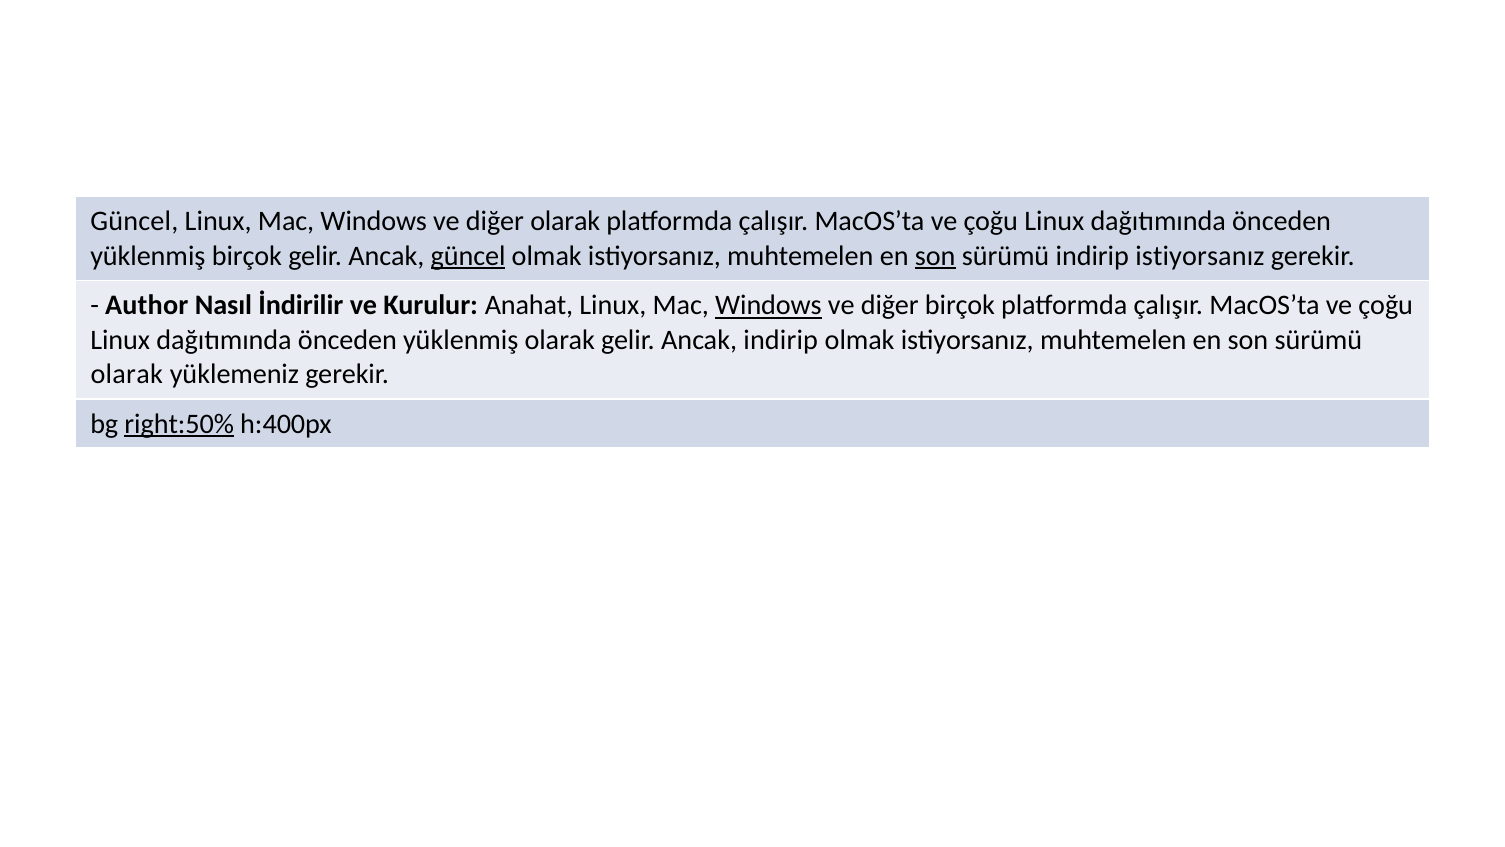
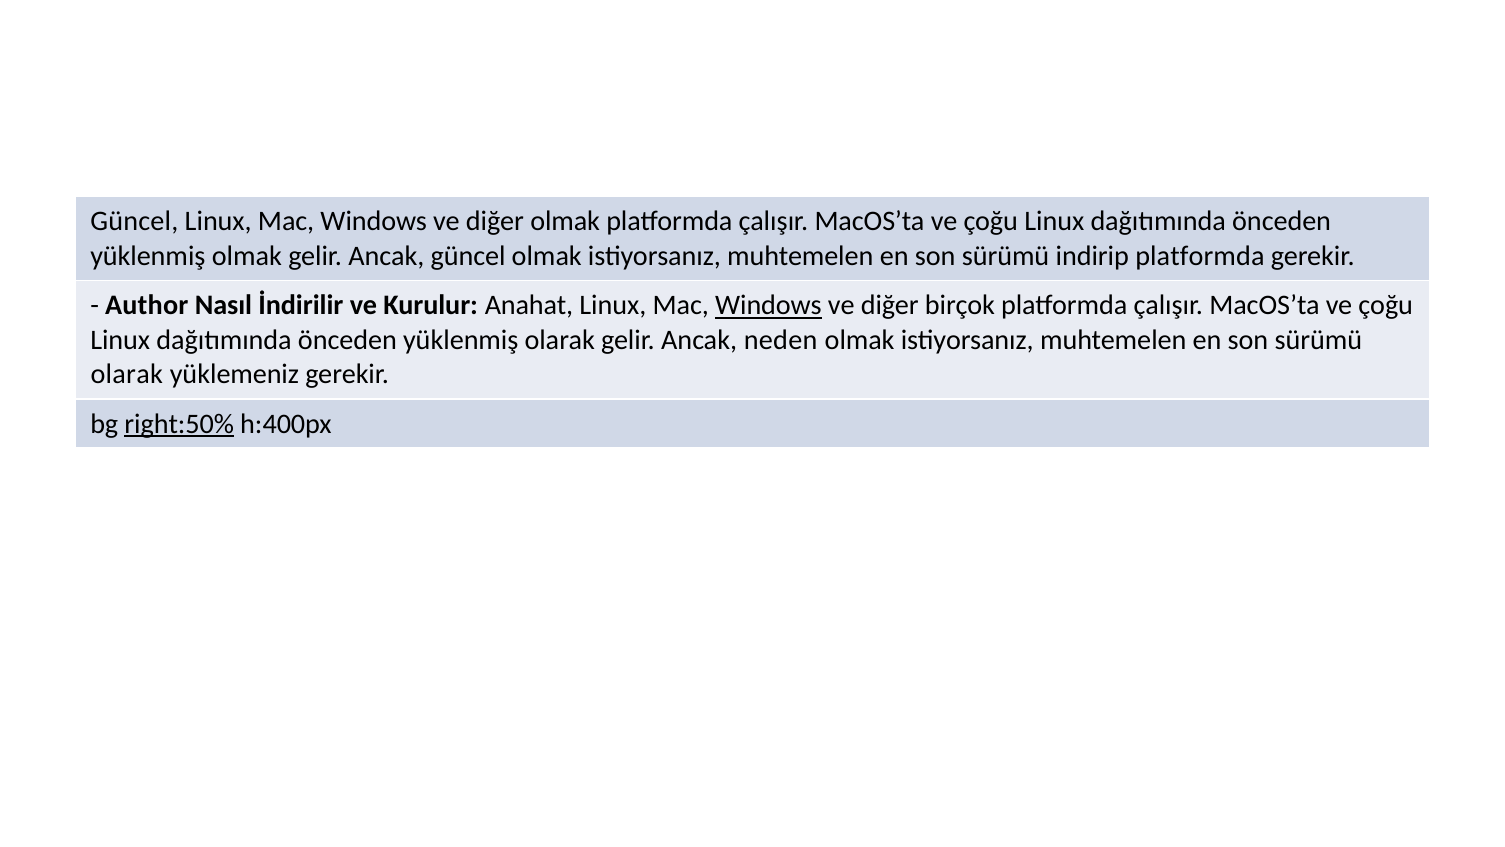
diğer olarak: olarak -> olmak (565, 222)
yüklenmiş birçok: birçok -> olmak (247, 256)
güncel underline: present -> none (468, 256)
son underline: present -> none (935, 256)
indirip istiyorsanız: istiyorsanız -> platformda (1200, 256)
Ancak indirip: indirip -> neden (781, 340)
